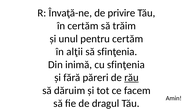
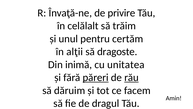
în certăm: certăm -> celălalt (83, 26)
să sfinţenia: sfinţenia -> dragoste (117, 51)
cu sfinţenia: sfinţenia -> unitatea (126, 64)
păreri underline: none -> present (96, 77)
